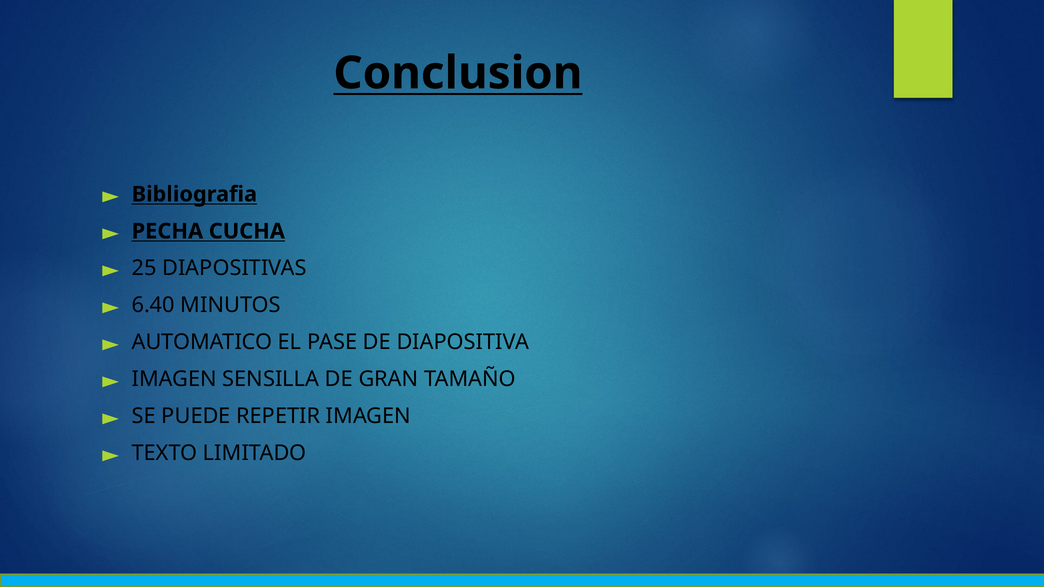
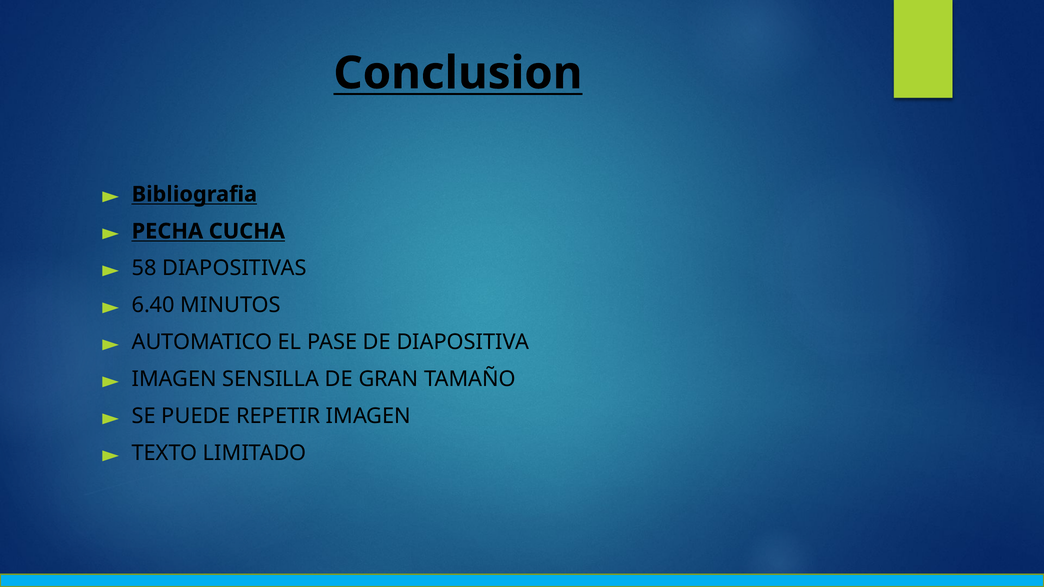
25: 25 -> 58 (144, 268)
